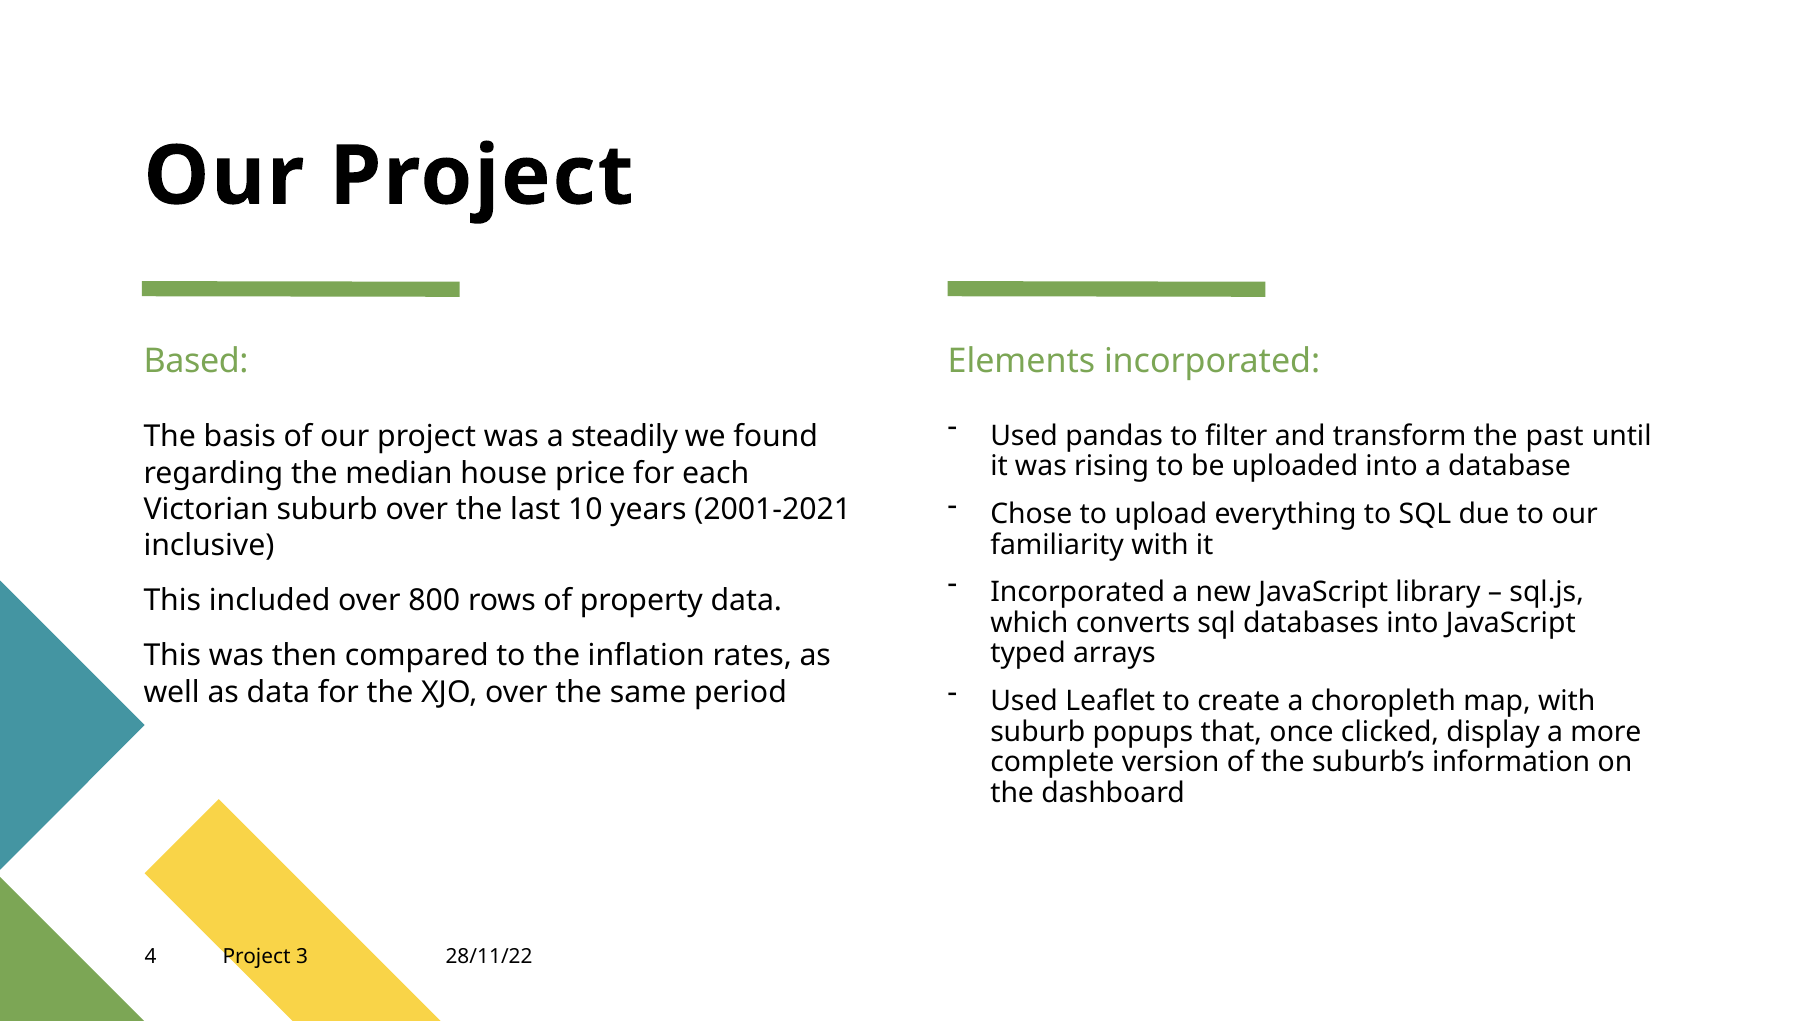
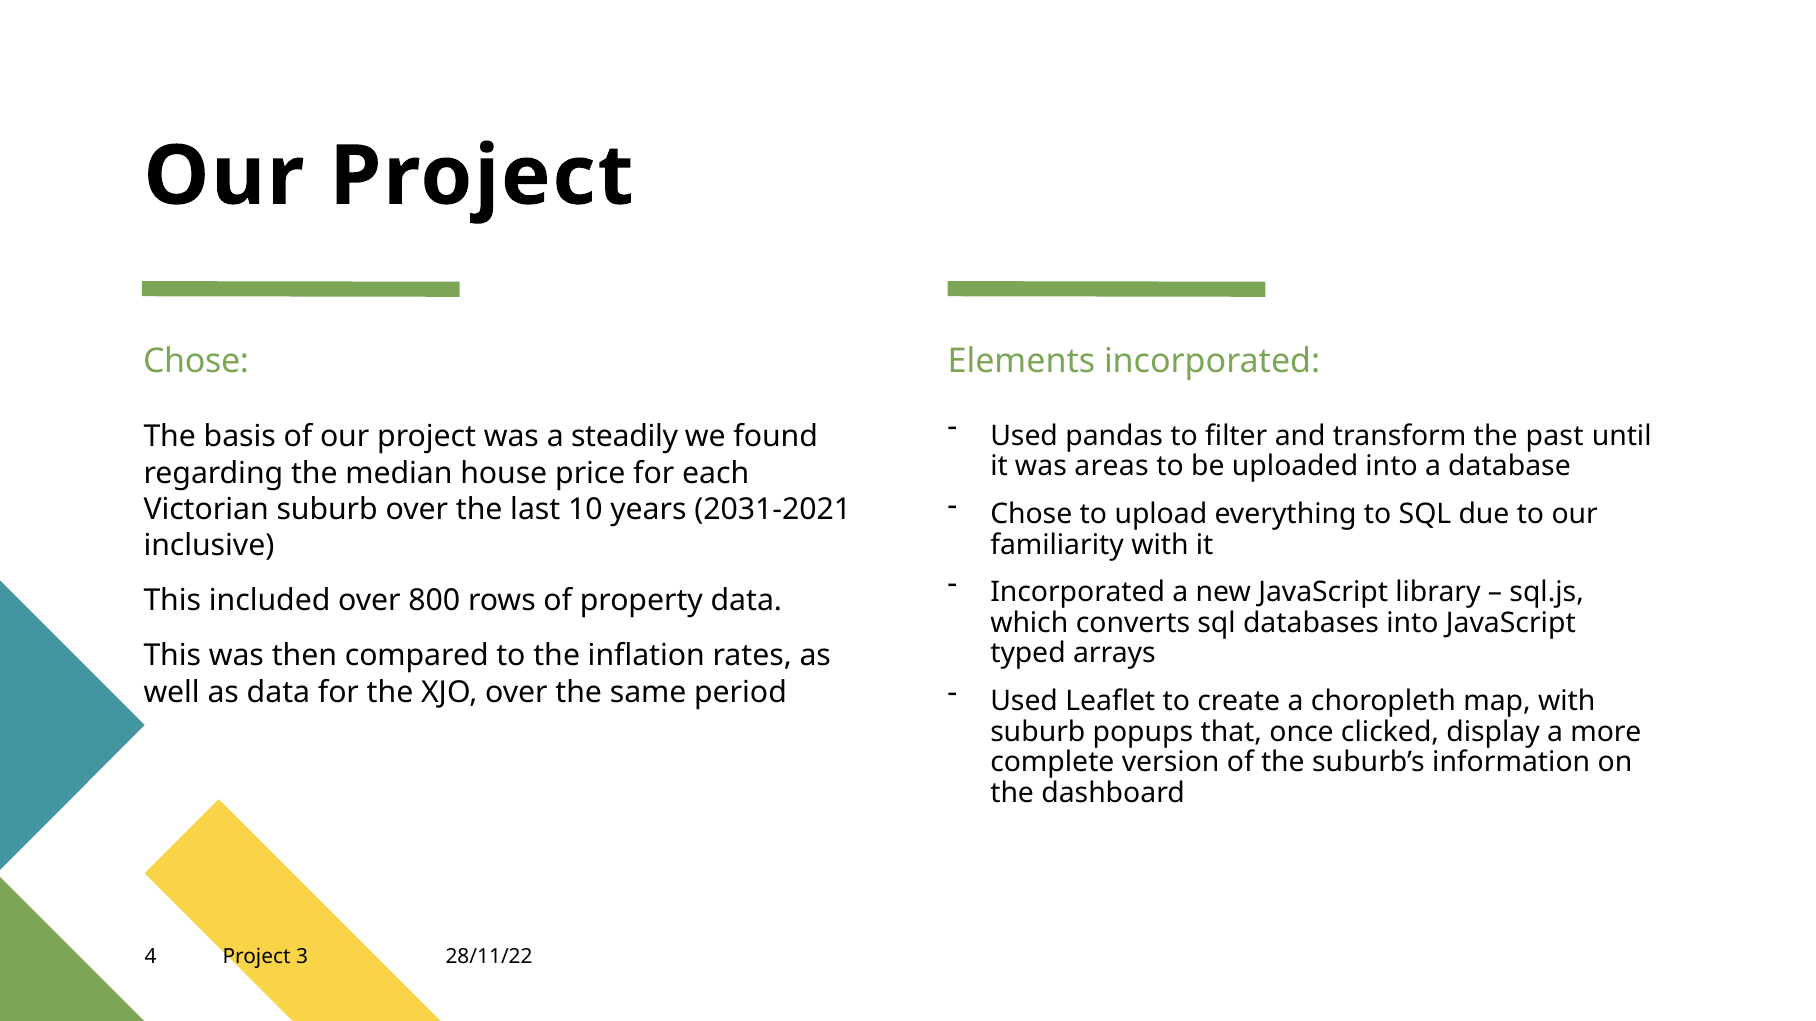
Based: Based -> Chose (196, 361)
rising: rising -> areas (1112, 467)
2001-2021: 2001-2021 -> 2031-2021 (773, 510)
